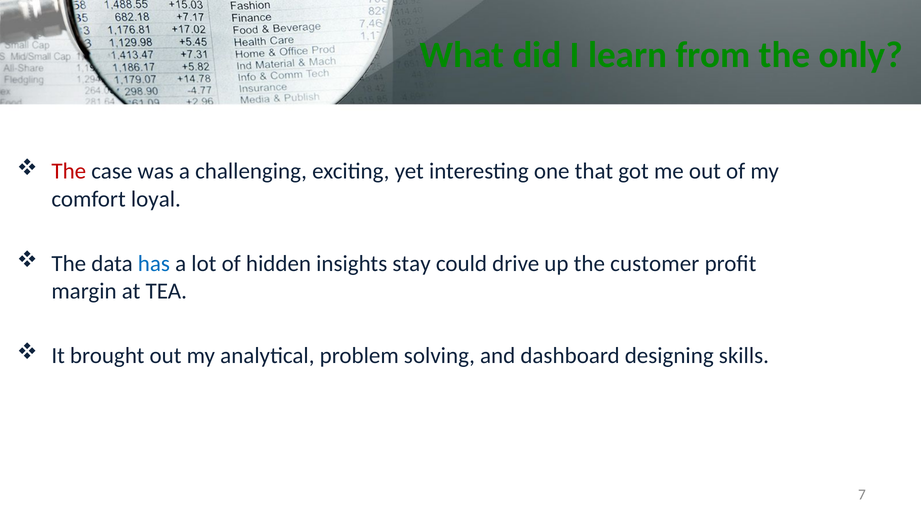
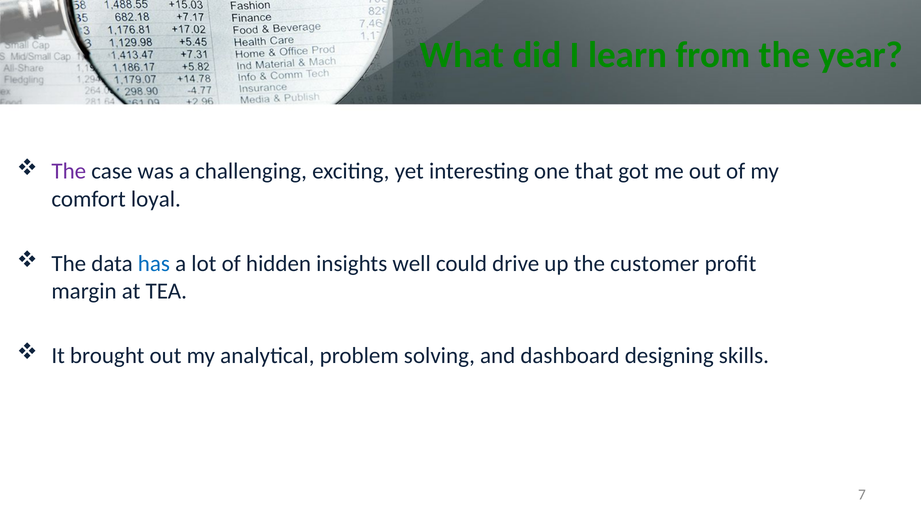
only: only -> year (861, 55)
The colour: red -> purple (69, 171)
stay: stay -> well (412, 264)
